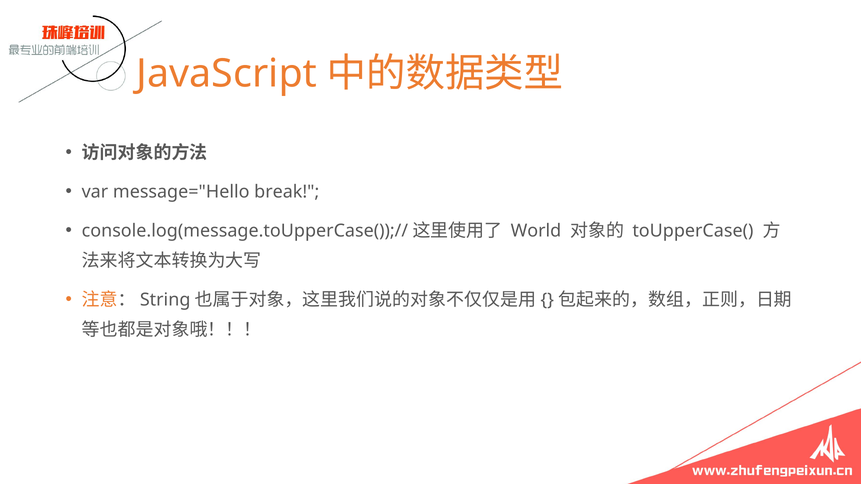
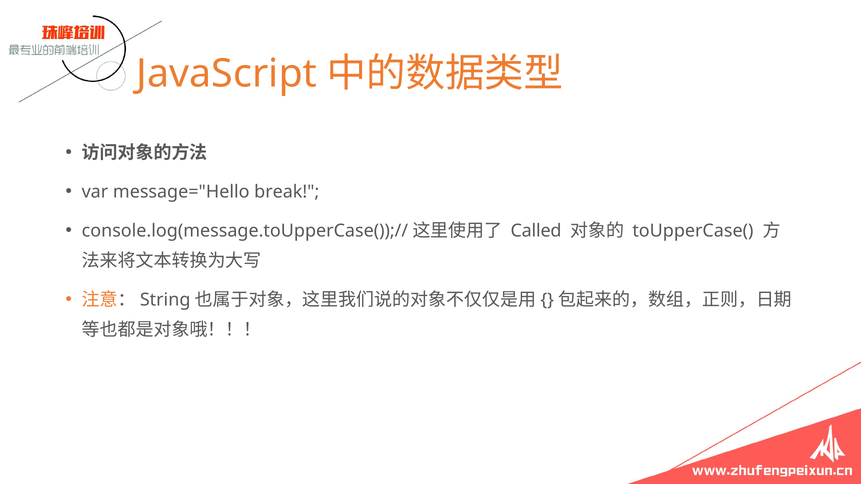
World: World -> Called (536, 231)
